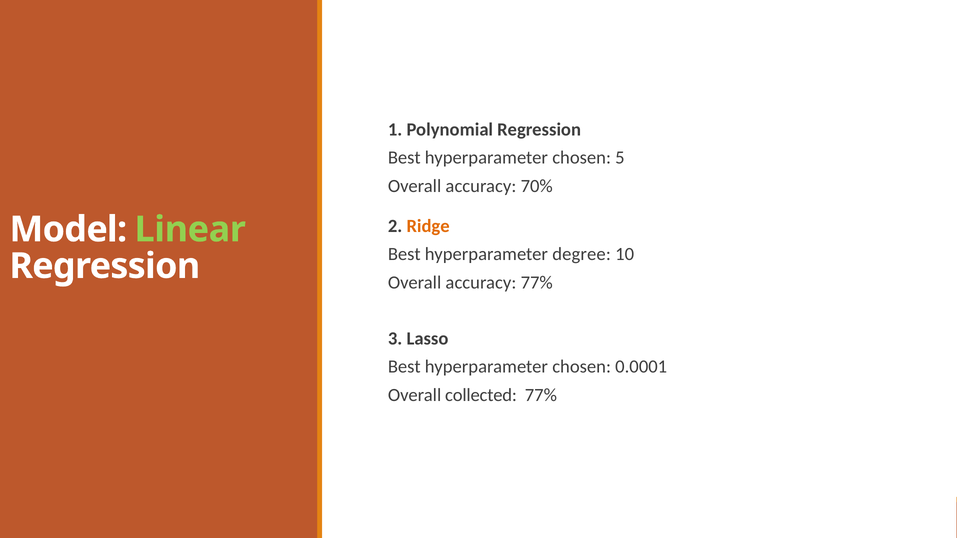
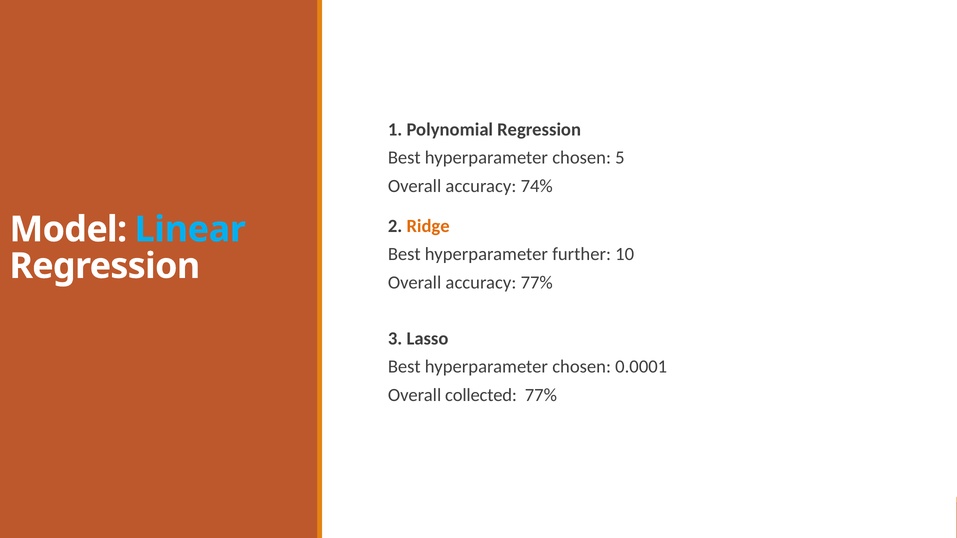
70%: 70% -> 74% (537, 186)
Linear colour: light green -> light blue (190, 230)
degree: degree -> further (582, 255)
